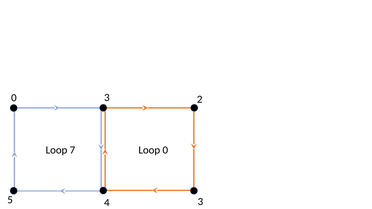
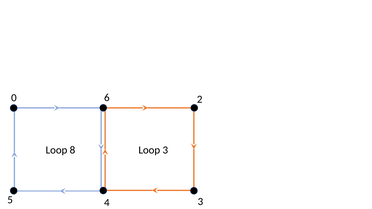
0 3: 3 -> 6 (107, 98)
7: 7 -> 8 (72, 150)
Loop 0: 0 -> 3 (165, 150)
